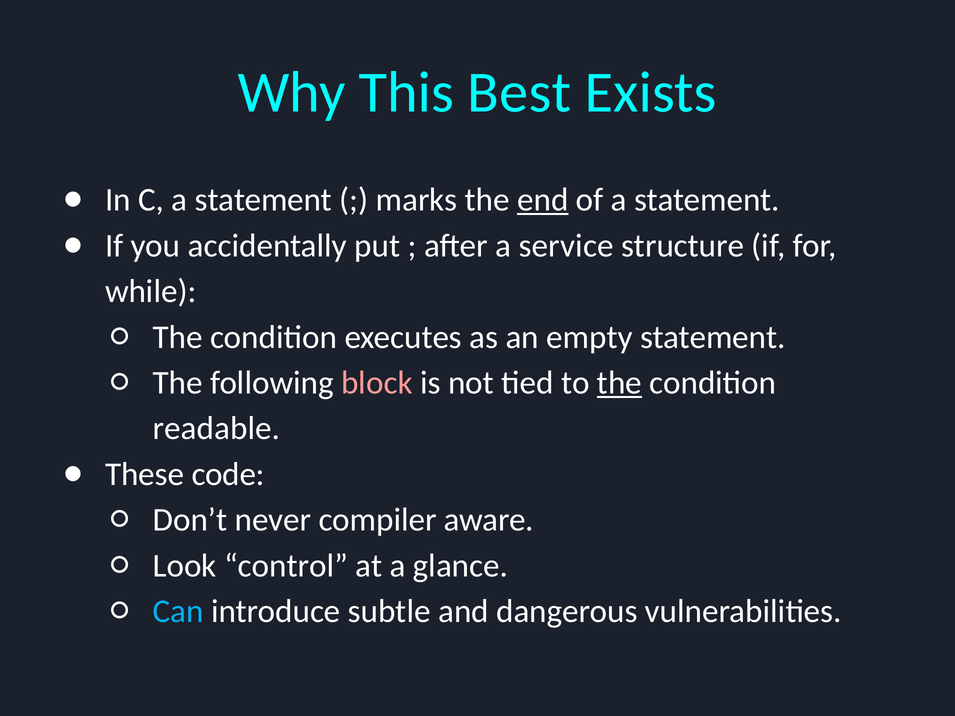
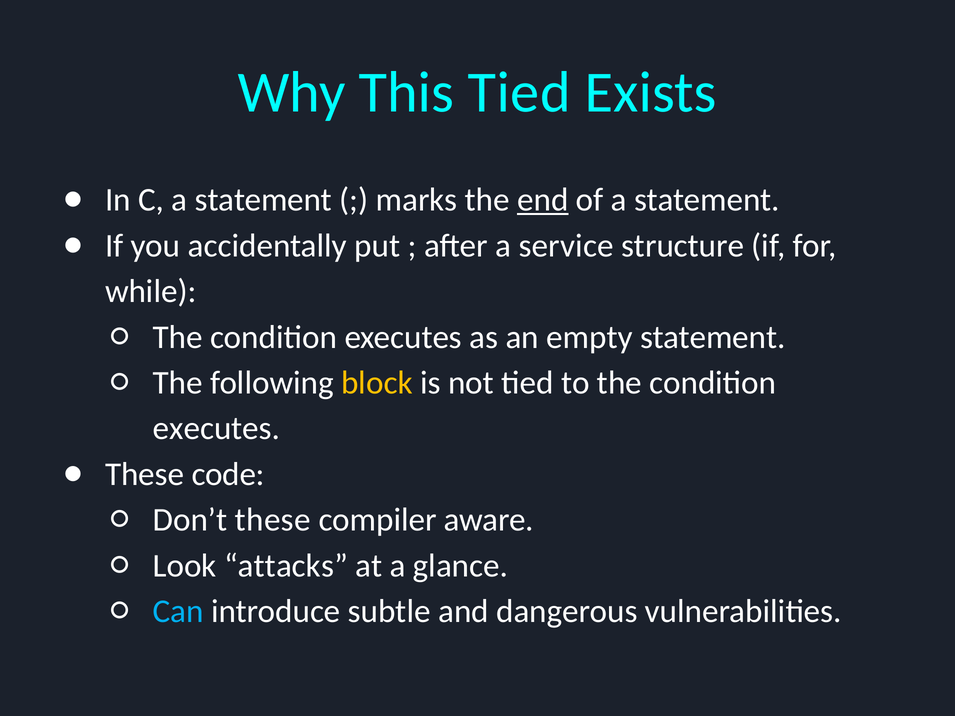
This Best: Best -> Tied (519, 92)
block colour: pink -> yellow (377, 383)
the underline: present -> none (619, 383)
readable: readable -> executes (217, 429)
Don’t never: never -> these (273, 520)
control: control -> attacks (286, 566)
